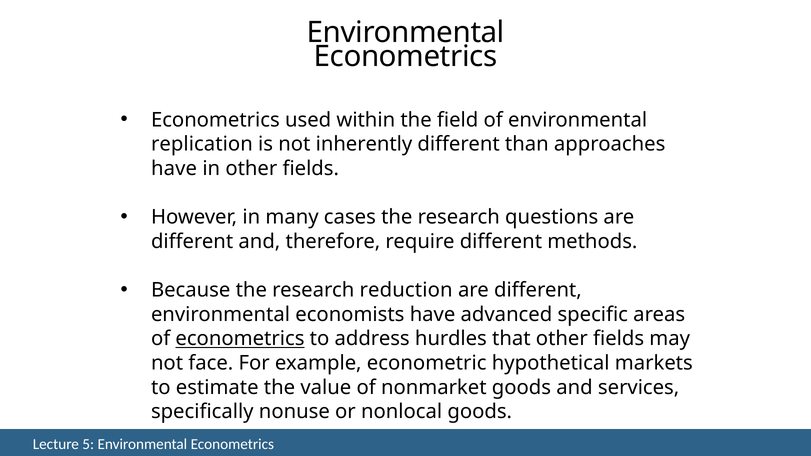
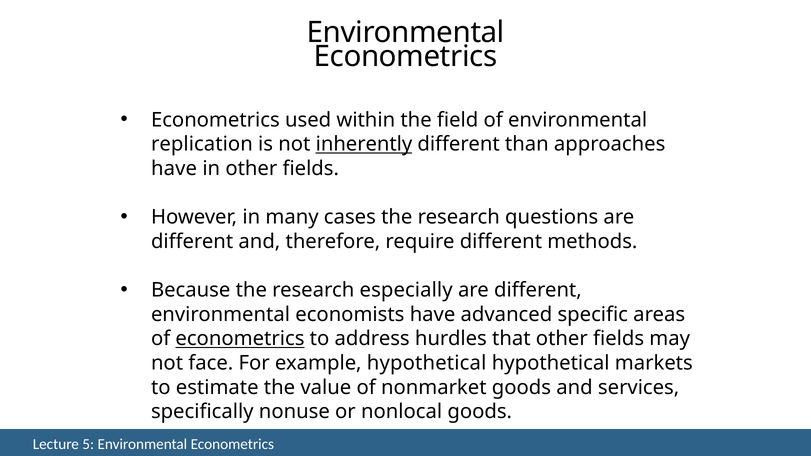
inherently underline: none -> present (364, 144)
reduction: reduction -> especially (406, 290)
example econometric: econometric -> hypothetical (427, 363)
